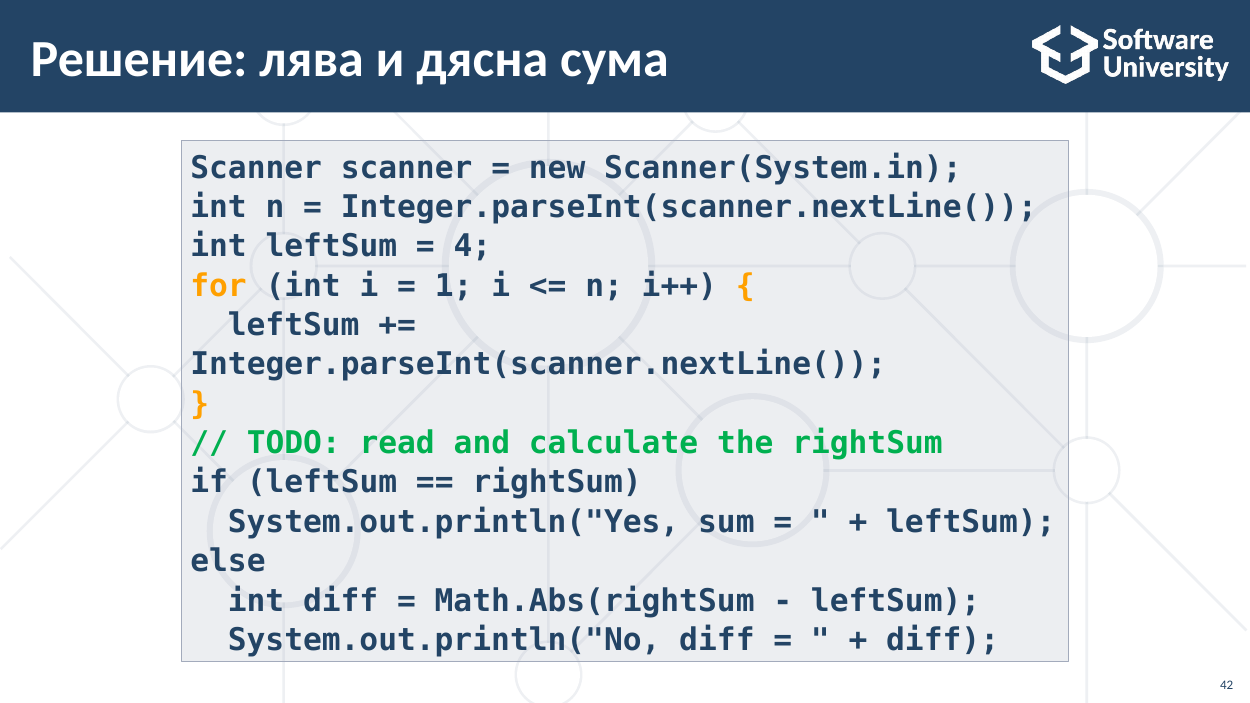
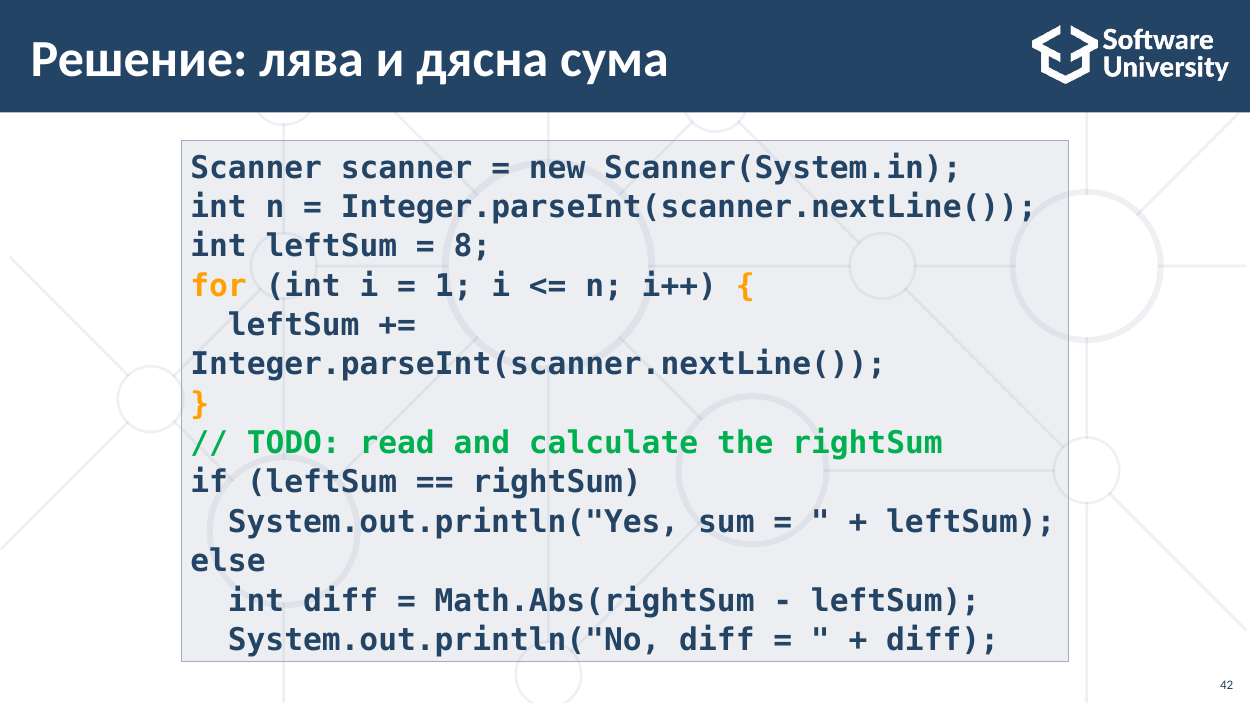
4: 4 -> 8 (472, 247)
